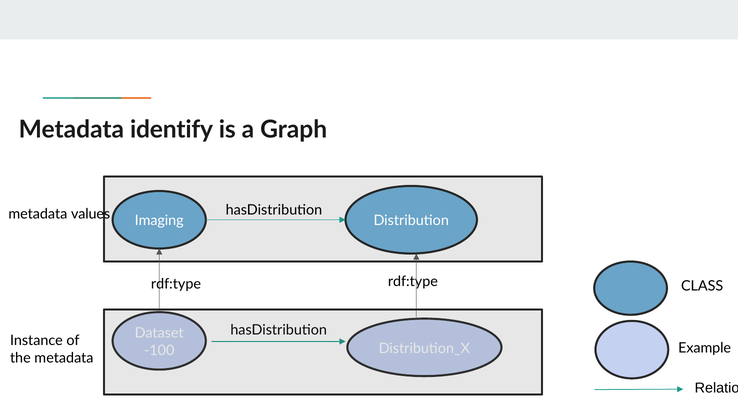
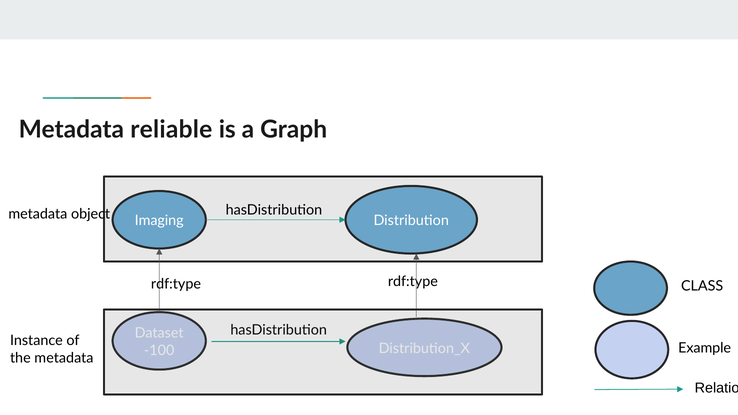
identify: identify -> reliable (171, 130)
values: values -> object (91, 214)
